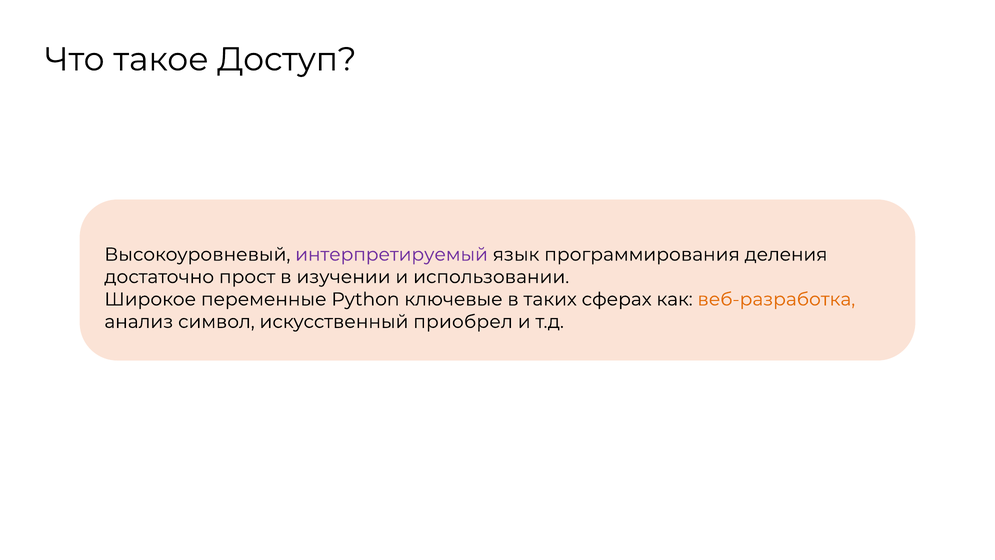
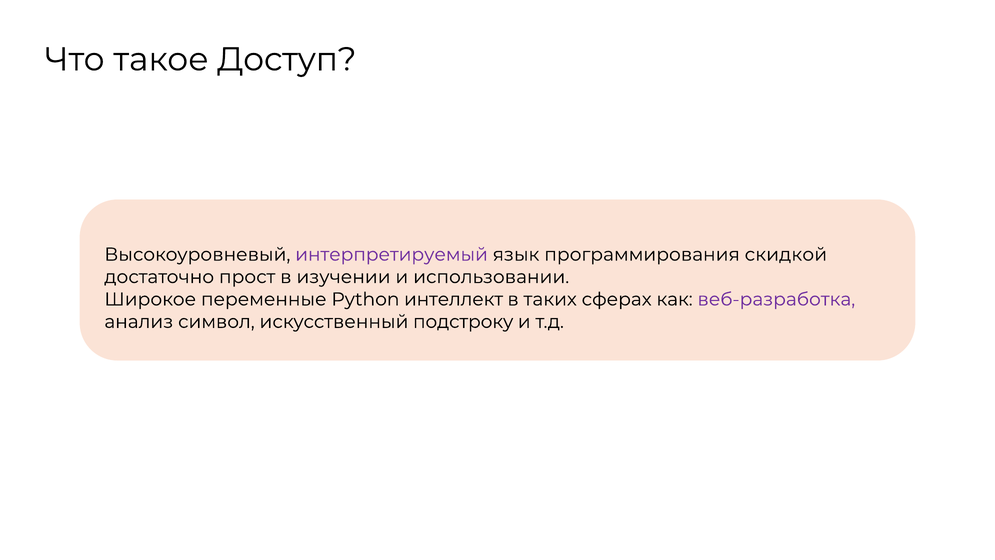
деления: деления -> скидкой (786, 254)
ключевые: ключевые -> интеллект (454, 299)
веб-разработка colour: orange -> purple (776, 299)
приобрел: приобрел -> подстроку (463, 322)
